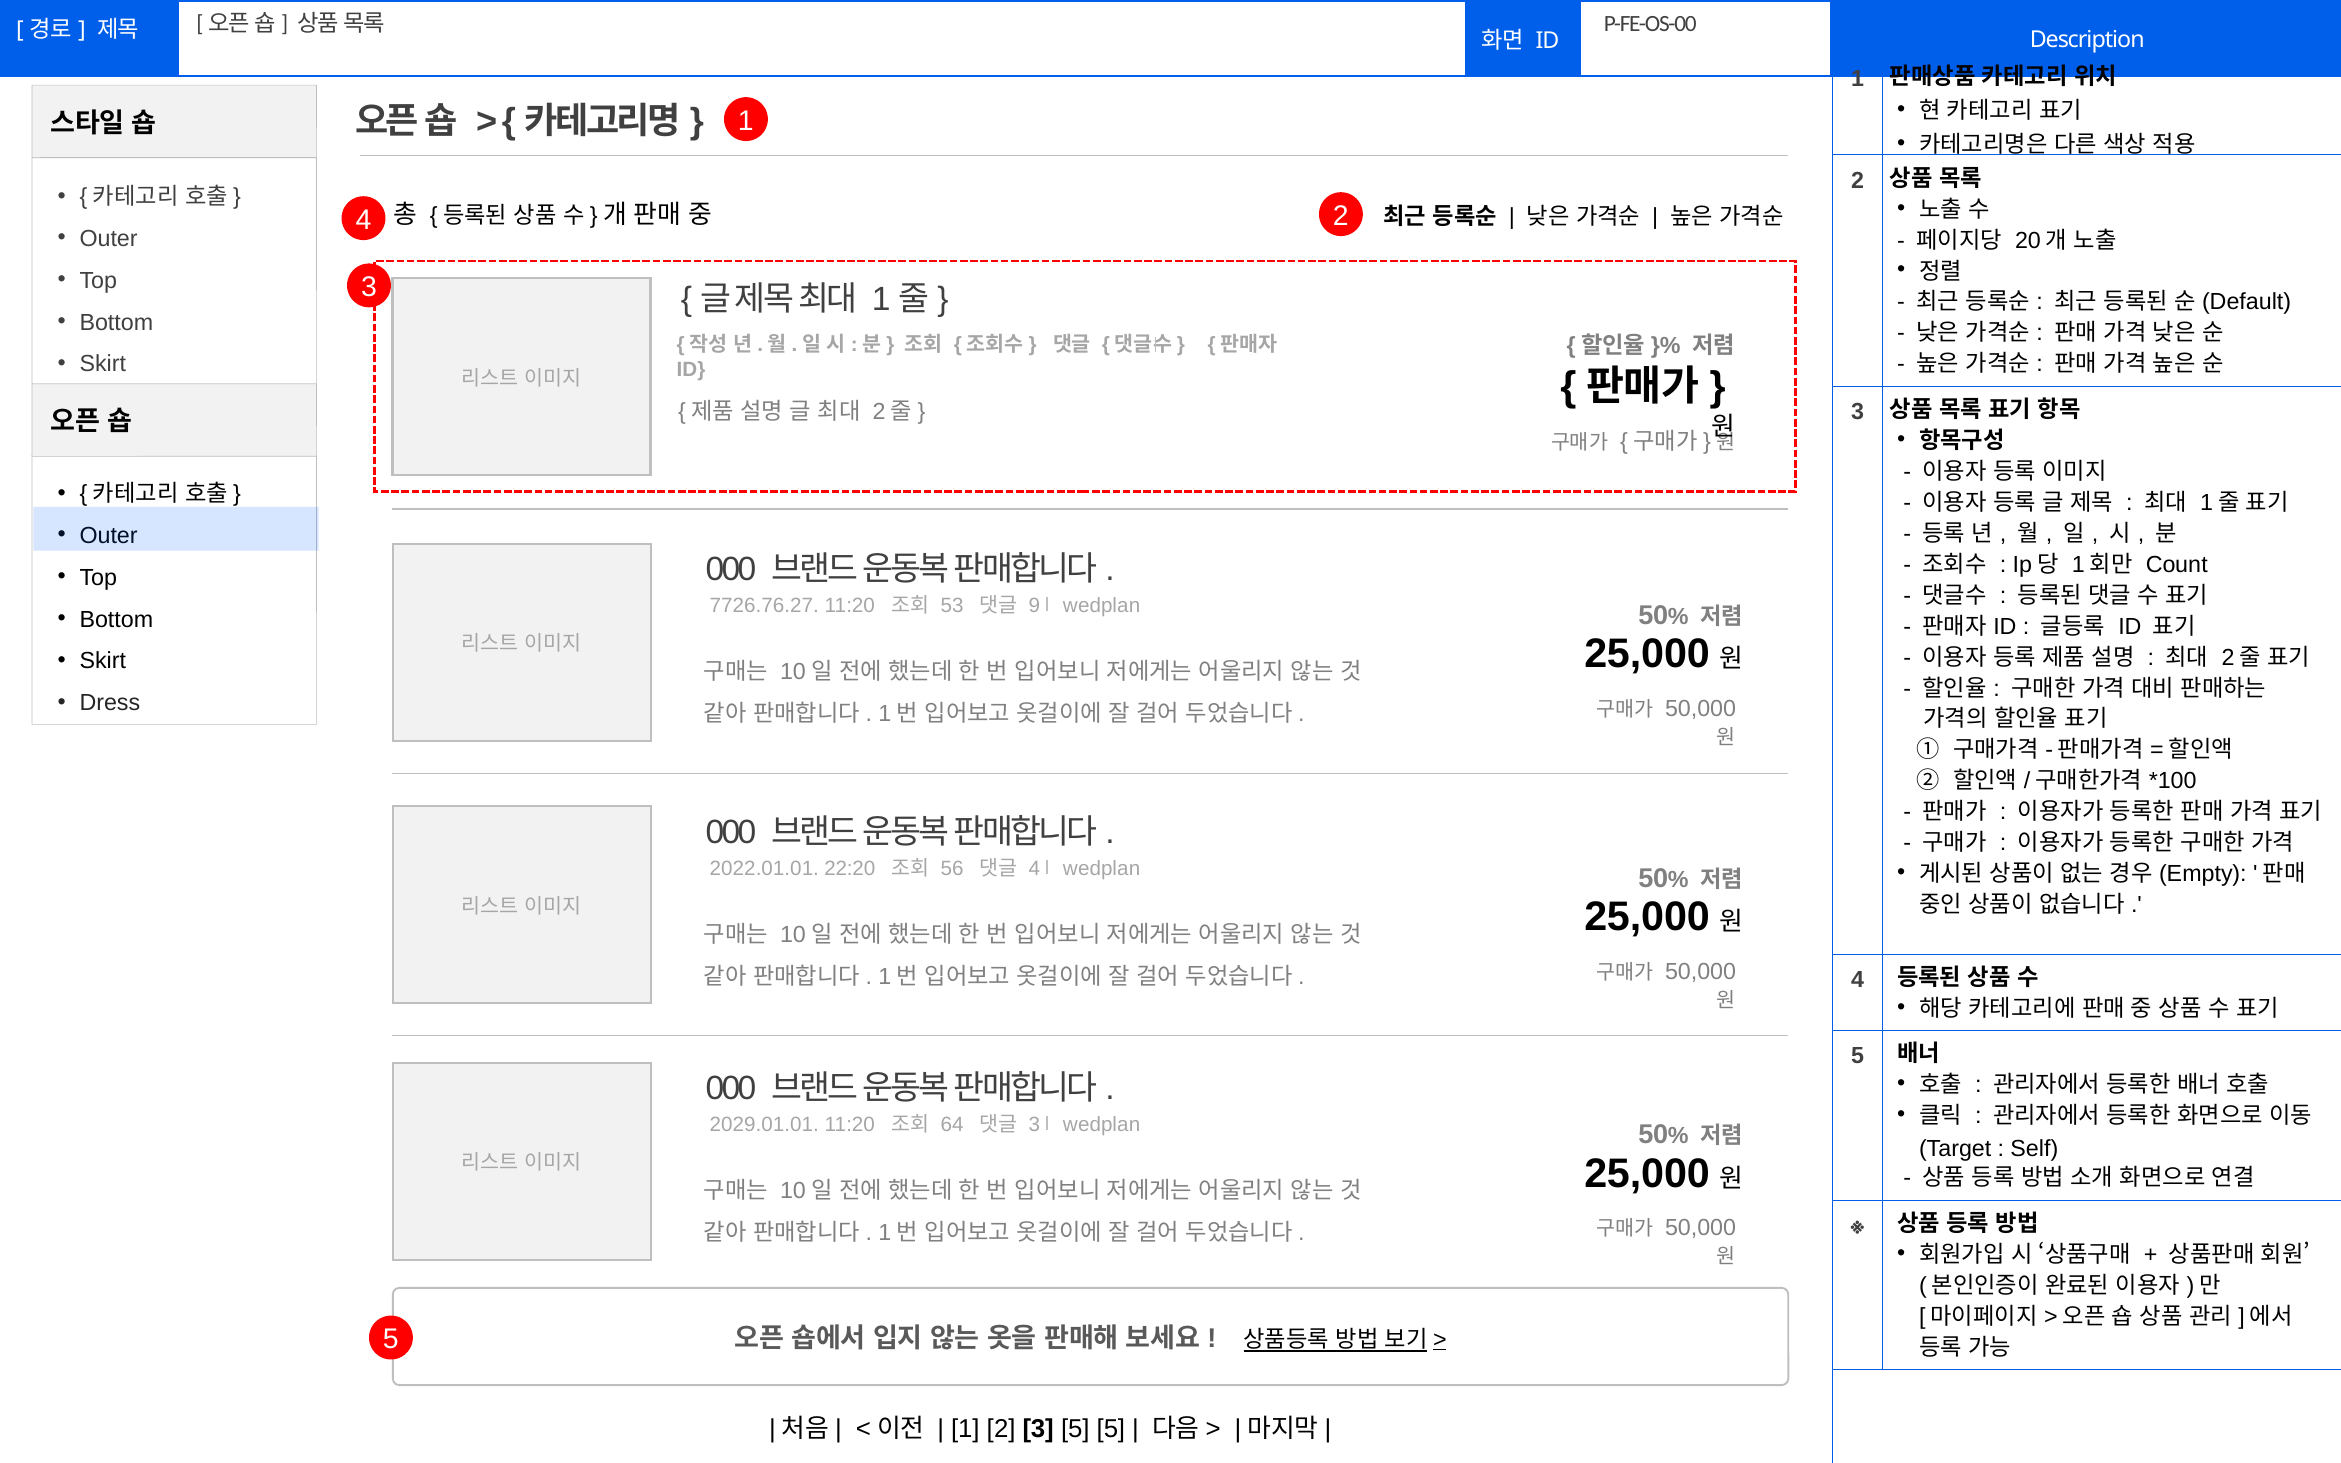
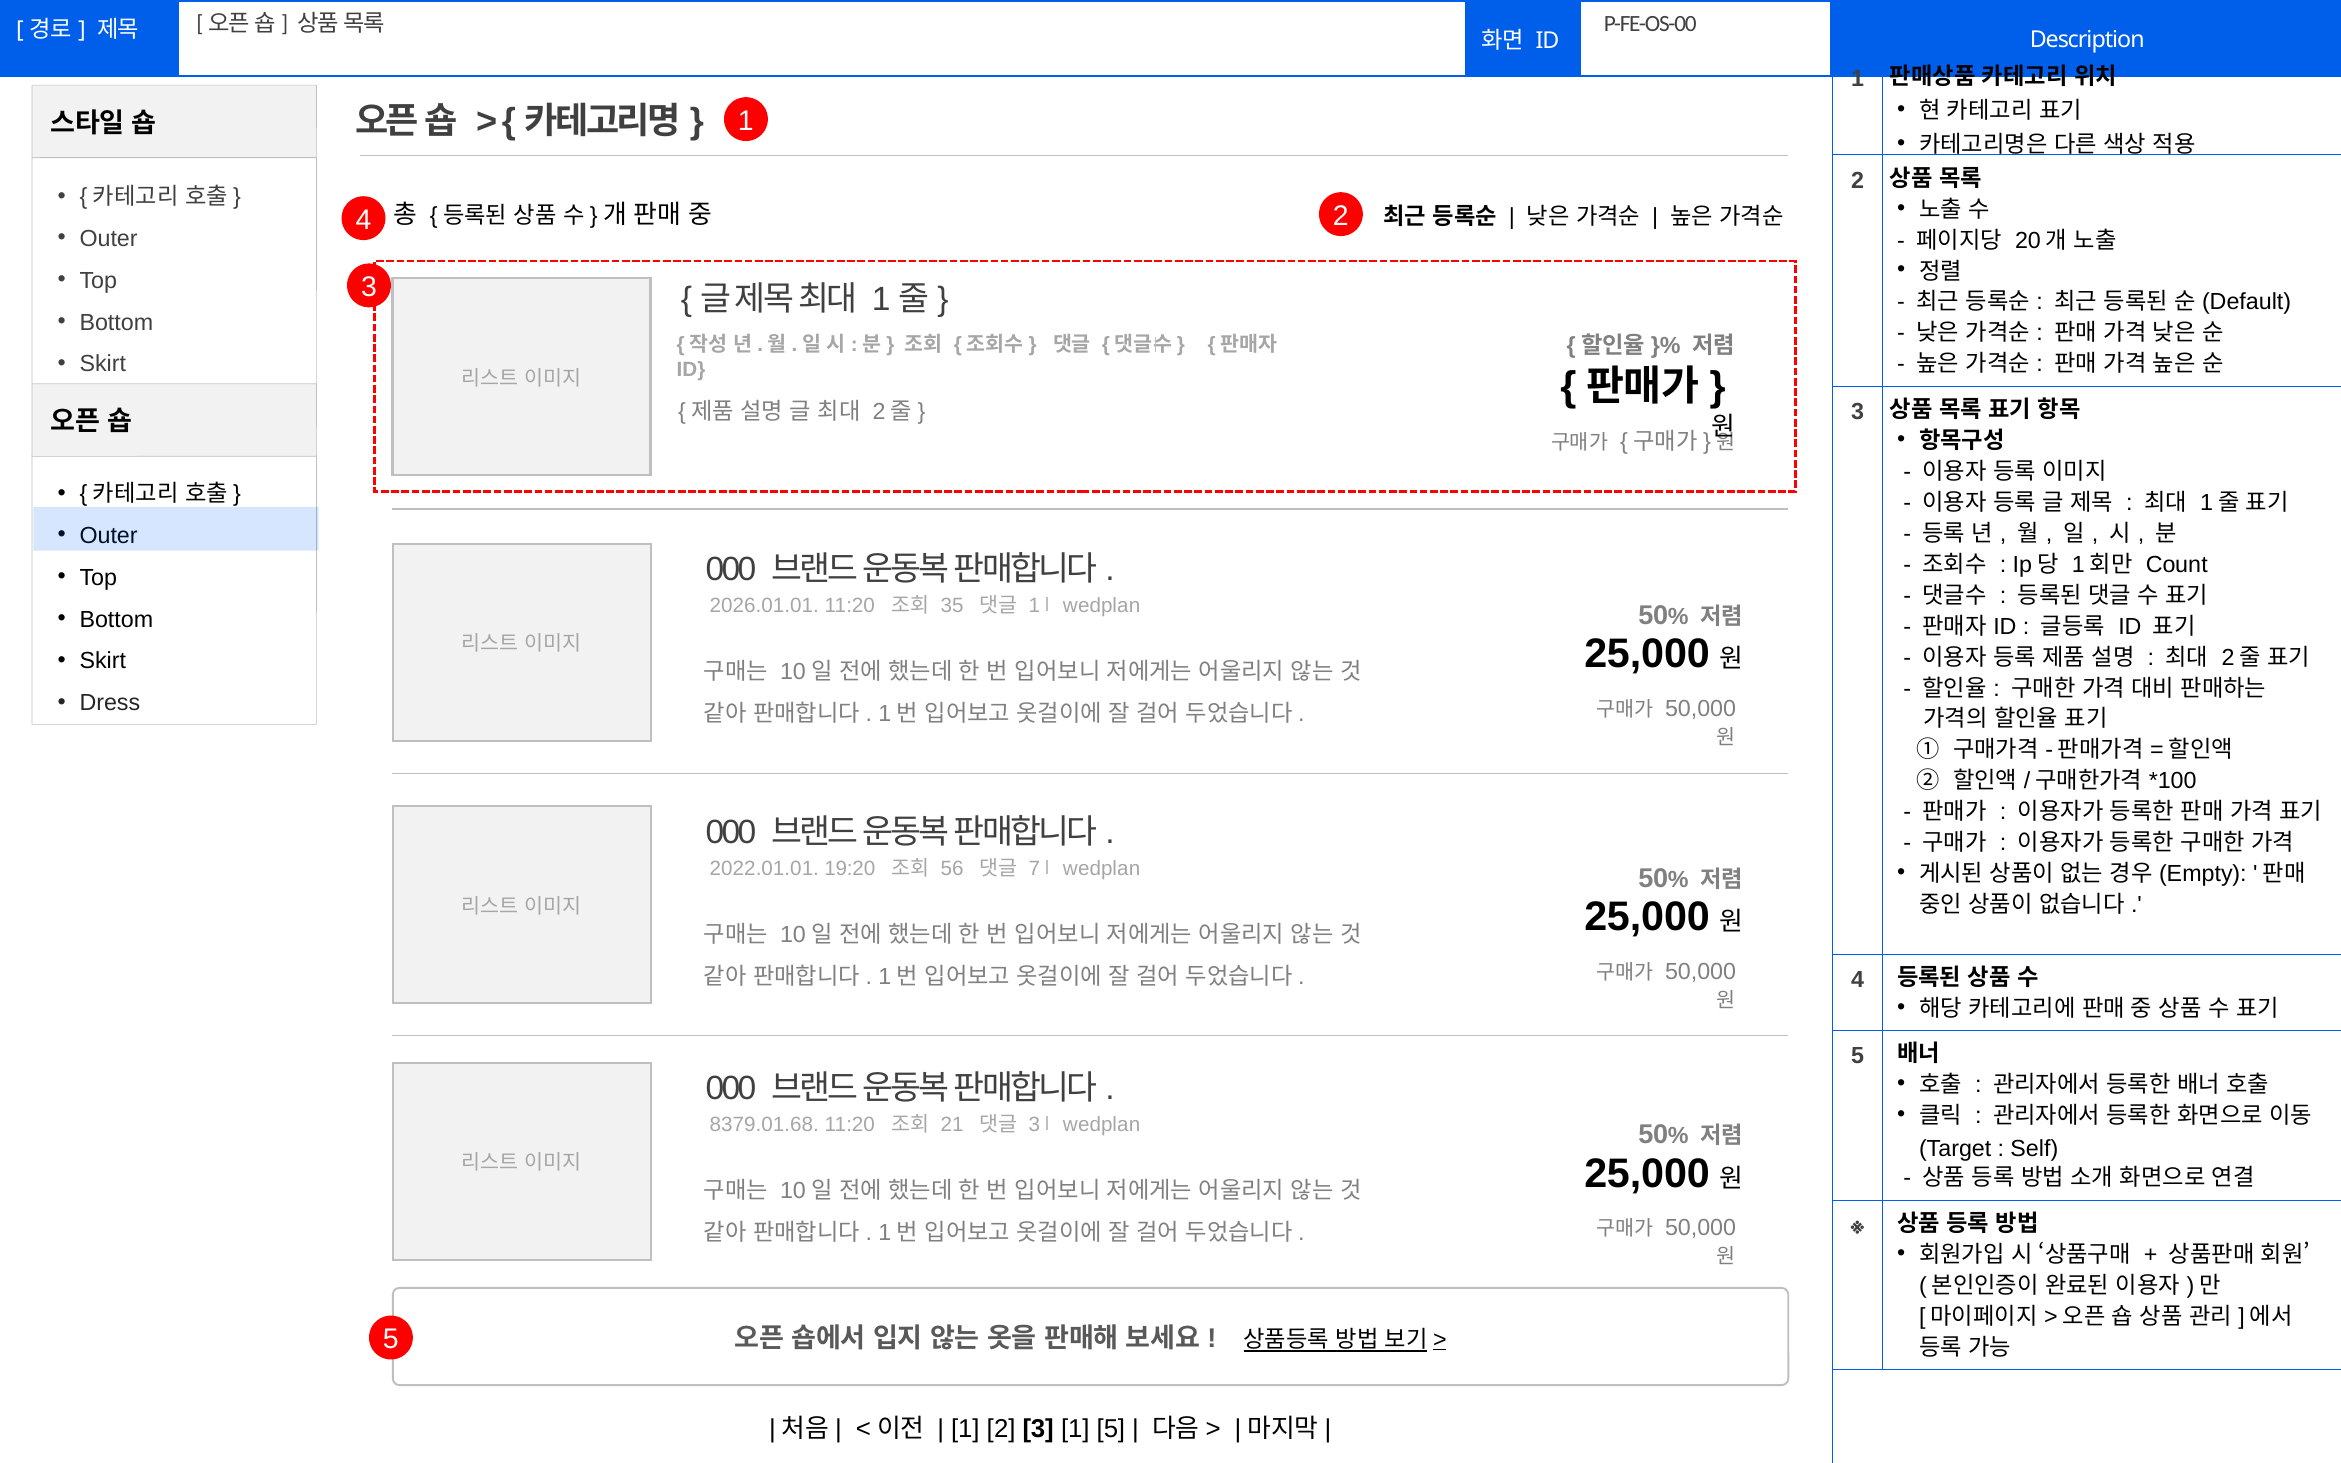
7726.76.27: 7726.76.27 -> 2026.01.01 (764, 606)
53: 53 -> 35 (952, 606)
9: 9 -> 1 (1034, 606)
22:20: 22:20 -> 19:20 (850, 868)
4: 4 -> 7 (1034, 868)
2029.01.01: 2029.01.01 -> 8379.01.68 (764, 1125)
64: 64 -> 21 (952, 1125)
3 5: 5 -> 1 (1075, 1429)
